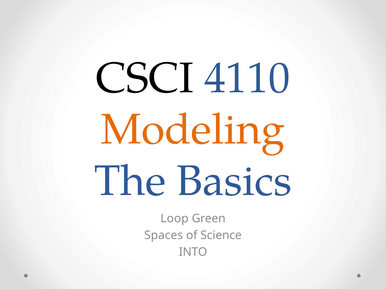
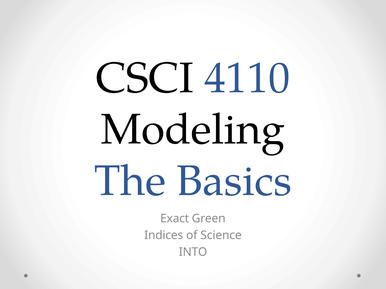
Modeling colour: orange -> black (193, 130)
Loop: Loop -> Exact (175, 219)
Spaces: Spaces -> Indices (164, 236)
